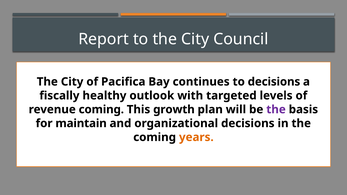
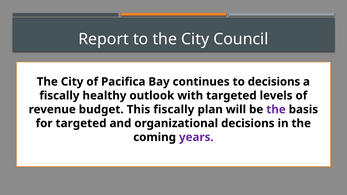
revenue coming: coming -> budget (101, 110)
This growth: growth -> fiscally (174, 110)
for maintain: maintain -> targeted (81, 123)
years colour: orange -> purple (196, 137)
